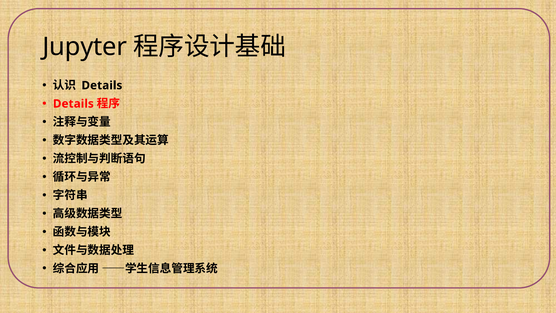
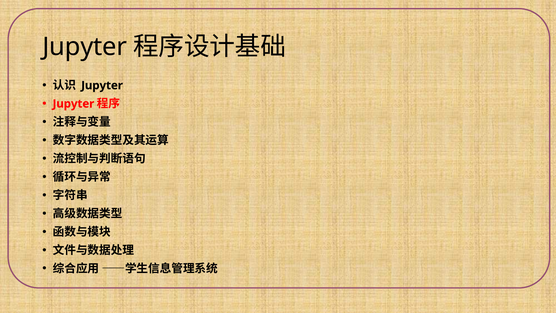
Details: Details -> Jupyter (102, 85)
Details: Details -> Jupyter (73, 104)
